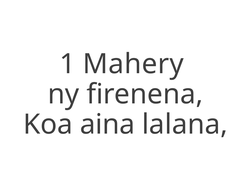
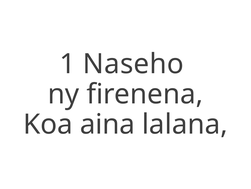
Mahery: Mahery -> Naseho (133, 64)
